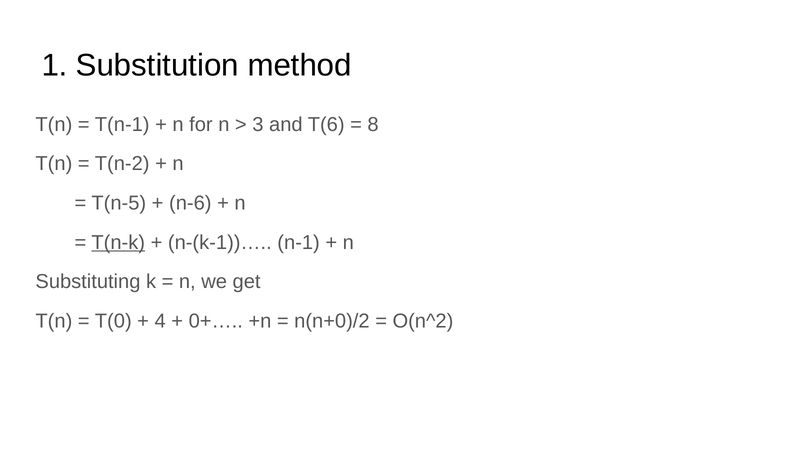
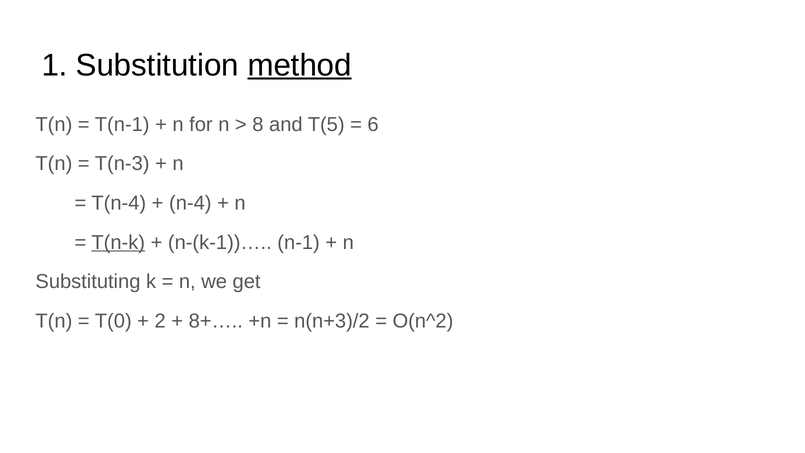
method underline: none -> present (300, 65)
3: 3 -> 8 (258, 124)
T(6: T(6 -> T(5 (326, 124)
8: 8 -> 6 (373, 124)
T(n-2: T(n-2 -> T(n-3 (122, 164)
T(n-5: T(n-5 -> T(n-4 (119, 203)
n-6: n-6 -> n-4 (190, 203)
4: 4 -> 2 (160, 321)
0+…: 0+… -> 8+… (216, 321)
n(n+0)/2: n(n+0)/2 -> n(n+3)/2 (332, 321)
